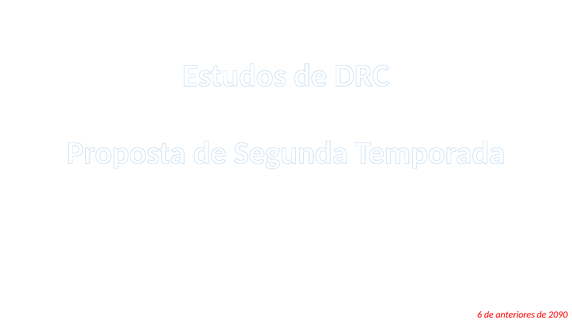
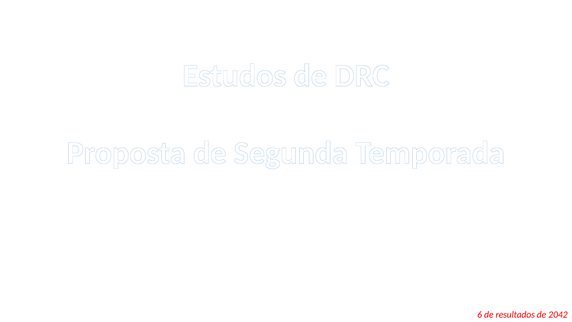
anteriores: anteriores -> resultados (515, 314)
2090: 2090 -> 2042 (558, 314)
